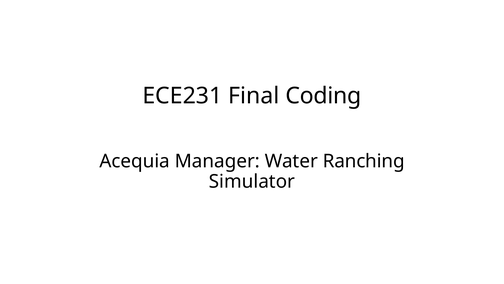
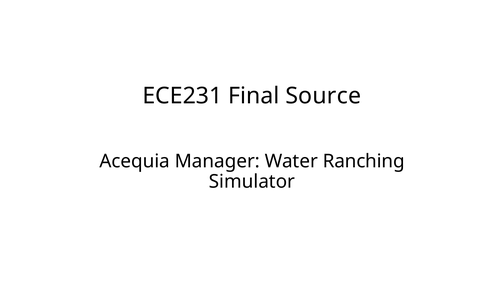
Coding: Coding -> Source (323, 96)
